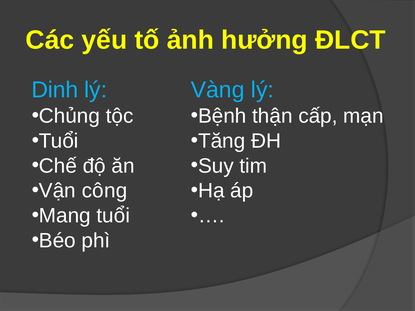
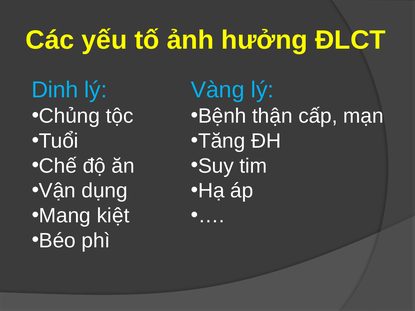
công: công -> dụng (105, 191)
Mang tuổi: tuổi -> kiệt (113, 216)
